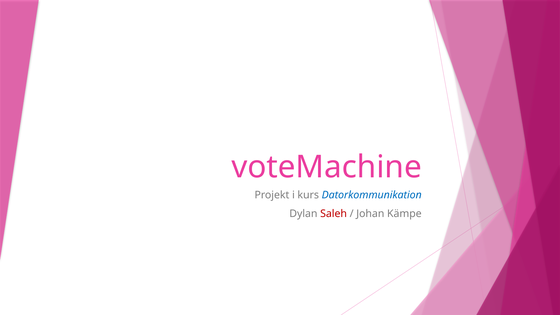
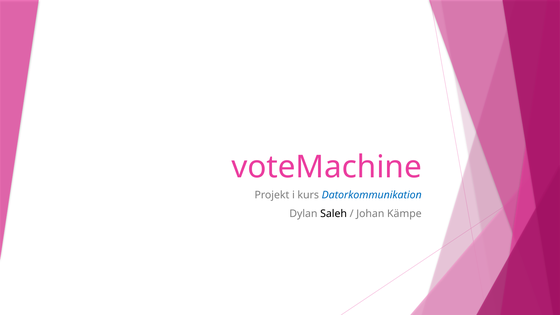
Saleh colour: red -> black (334, 214)
